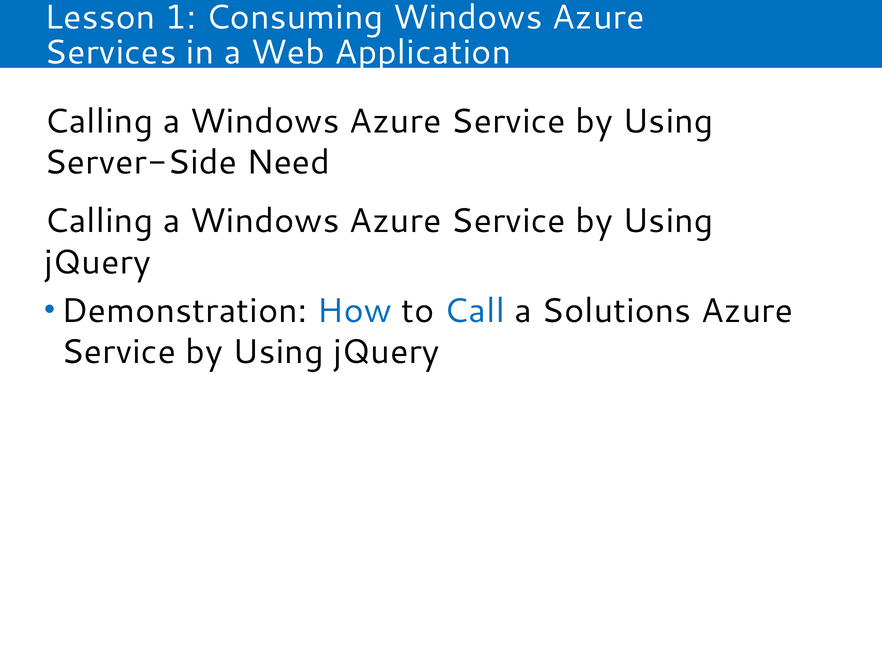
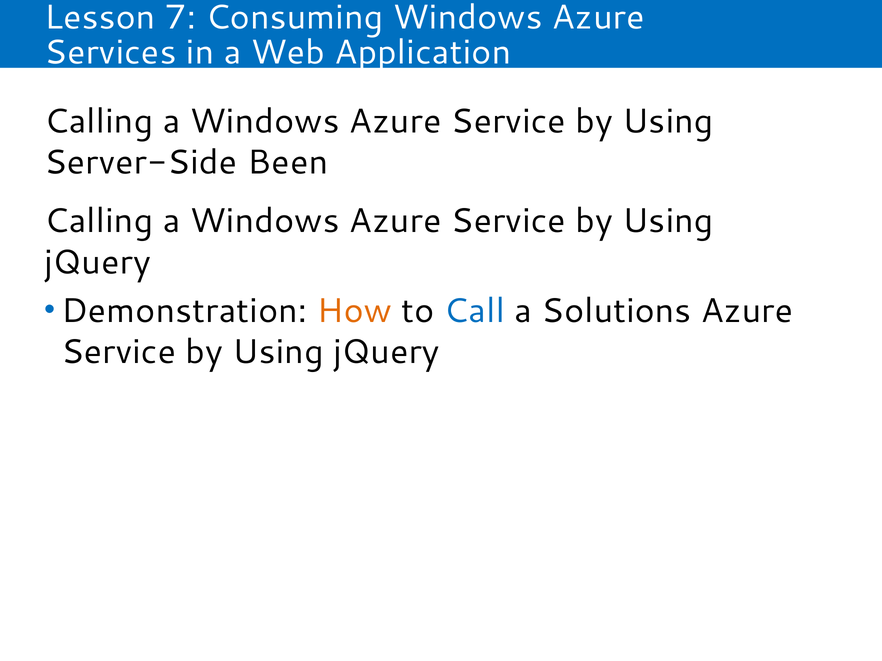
1: 1 -> 7 (181, 17)
Need: Need -> Been (288, 163)
How colour: blue -> orange (355, 311)
